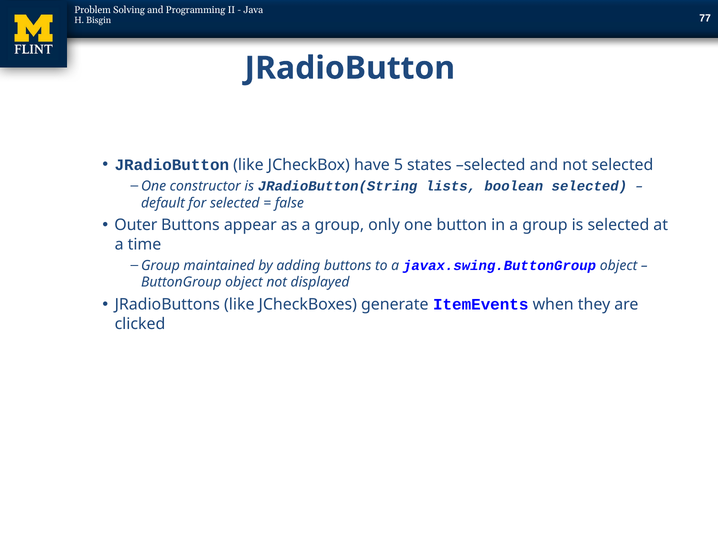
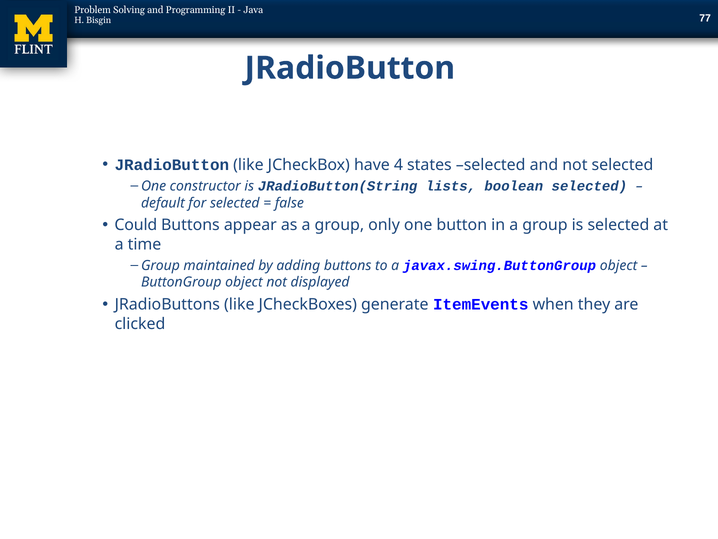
5: 5 -> 4 (399, 165)
Outer: Outer -> Could (136, 225)
